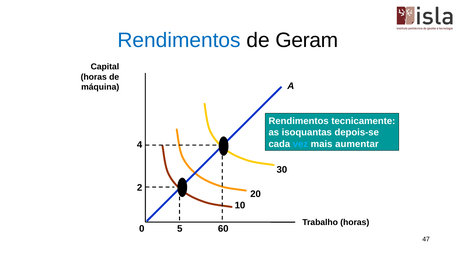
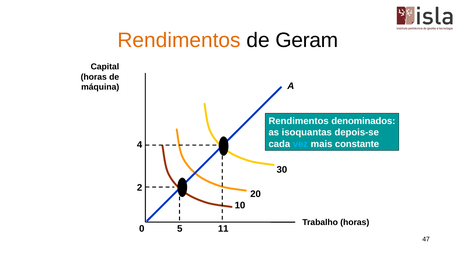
Rendimentos colour: blue -> orange (179, 40)
tecnicamente: tecnicamente -> denominados (363, 121)
aumentar: aumentar -> constante (357, 144)
60: 60 -> 11 (223, 229)
